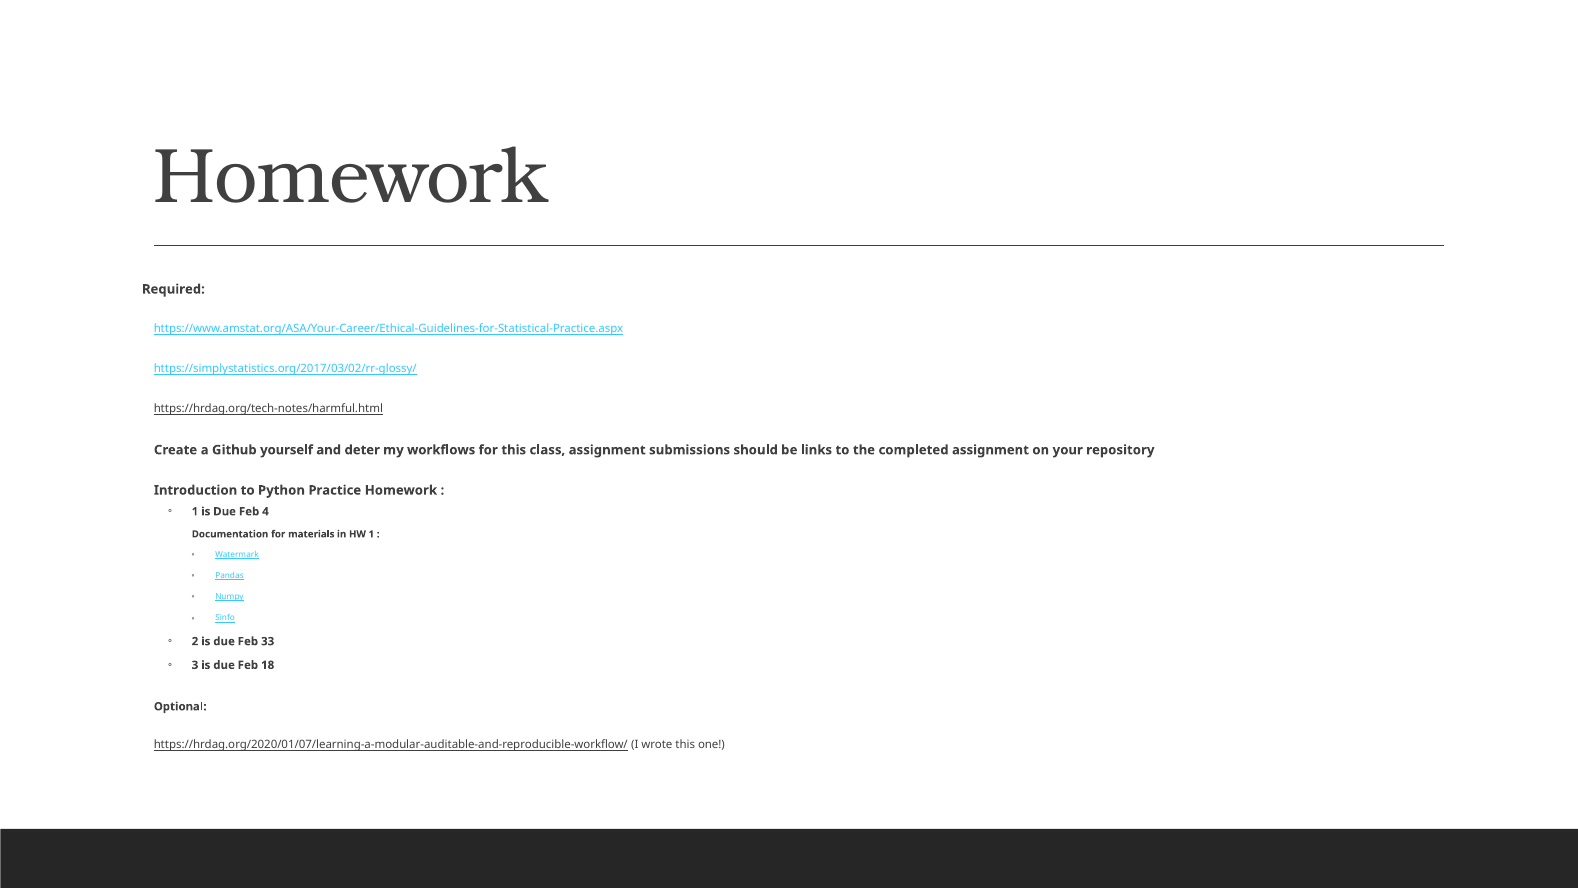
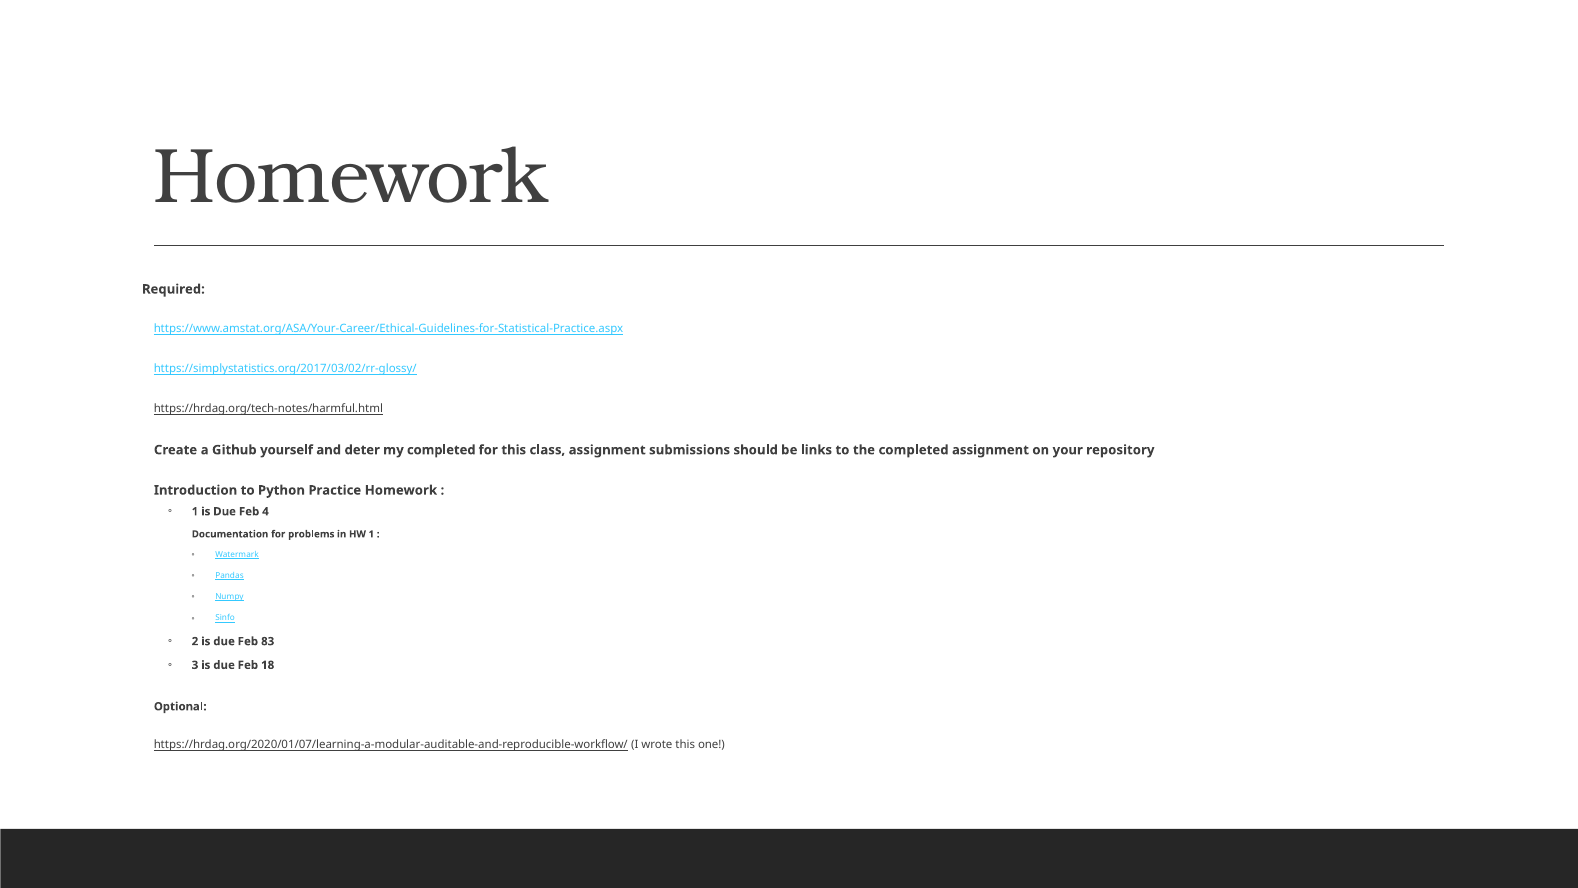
my workflows: workflows -> completed (441, 450)
materials: materials -> problems (311, 534)
33: 33 -> 83 (268, 641)
